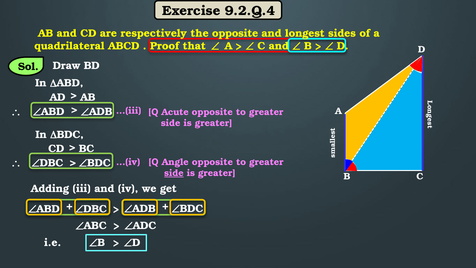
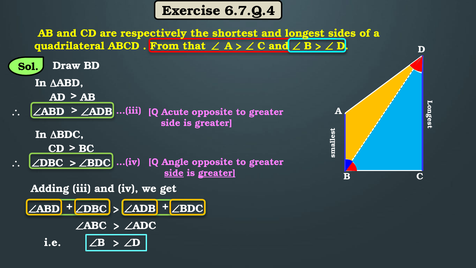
9.2.Q.4: 9.2.Q.4 -> 6.7.Q.4 (250, 11)
the opposite: opposite -> shortest (235, 33)
Proof: Proof -> From (165, 46)
greater underline: none -> present (217, 173)
